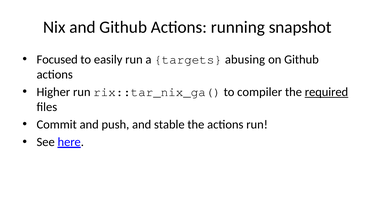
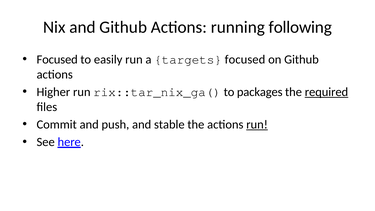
snapshot: snapshot -> following (300, 27)
targets abusing: abusing -> focused (245, 59)
compiler: compiler -> packages (260, 92)
run underline: none -> present (257, 124)
